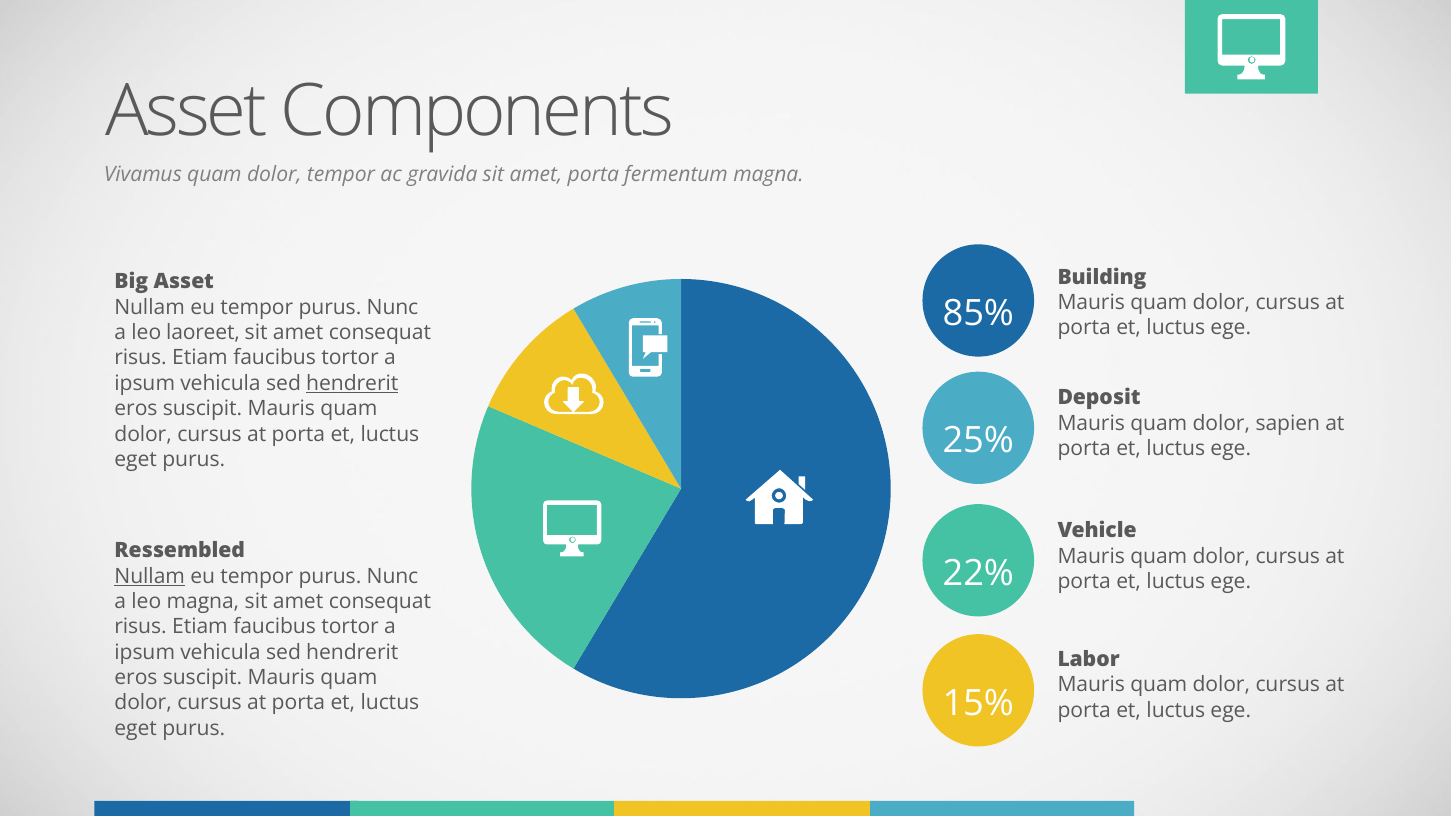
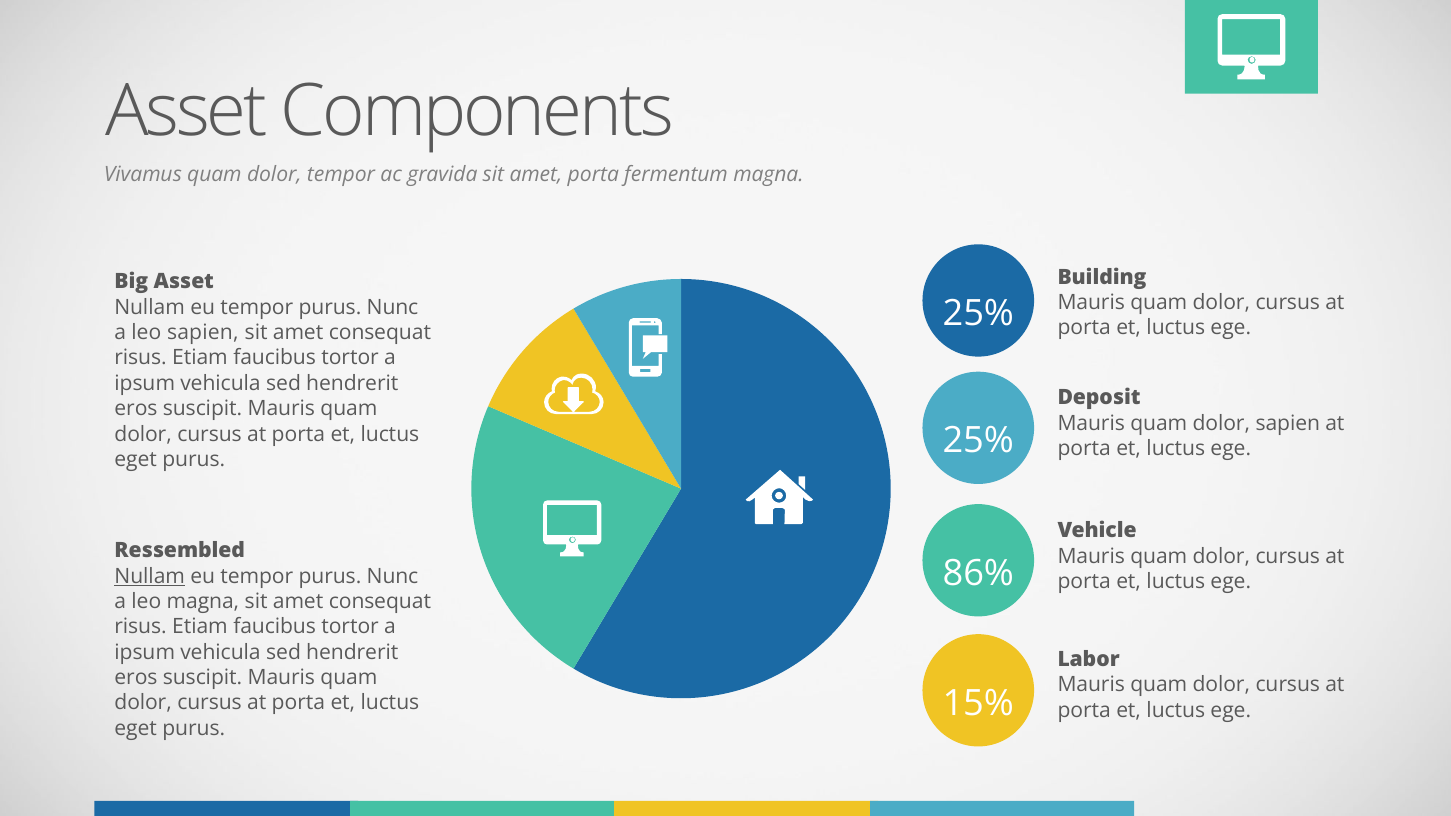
85%: 85% -> 25% (978, 314)
leo laoreet: laoreet -> sapien (203, 333)
hendrerit underline: present -> none (352, 383)
22%: 22% -> 86% (978, 573)
